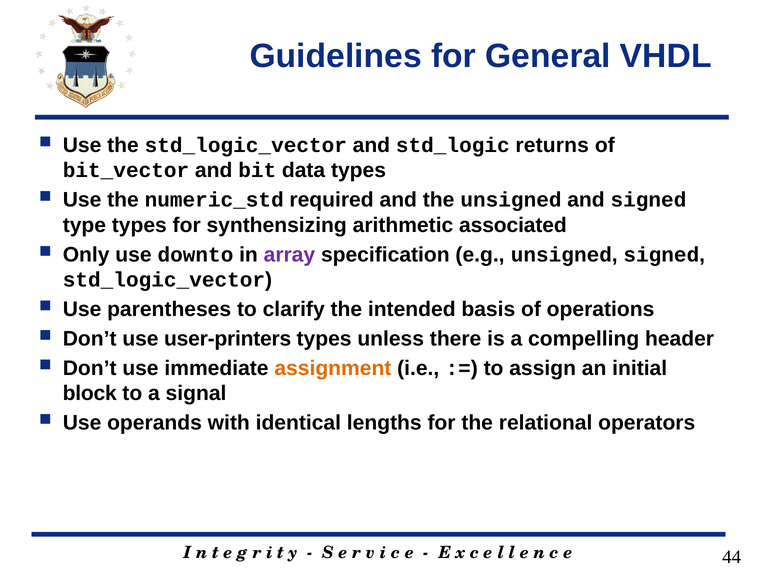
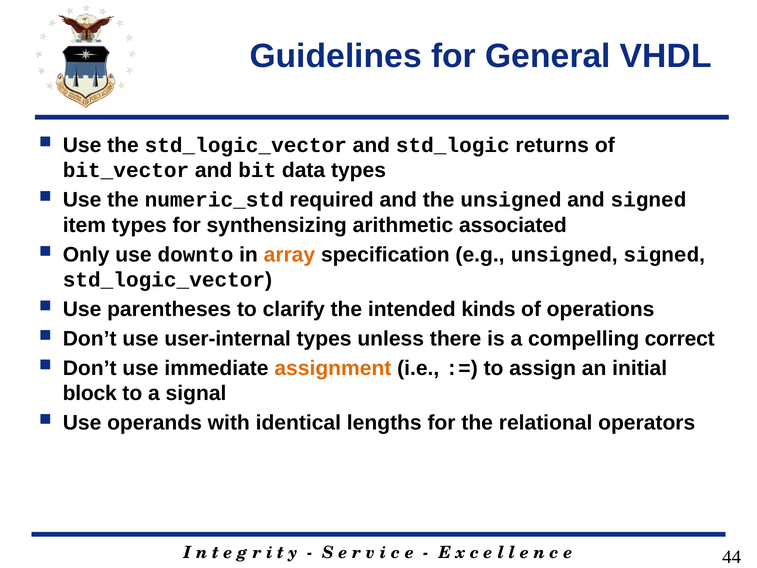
type: type -> item (84, 225)
array colour: purple -> orange (289, 254)
basis: basis -> kinds (488, 309)
user-printers: user-printers -> user-internal (228, 339)
header: header -> correct (680, 339)
